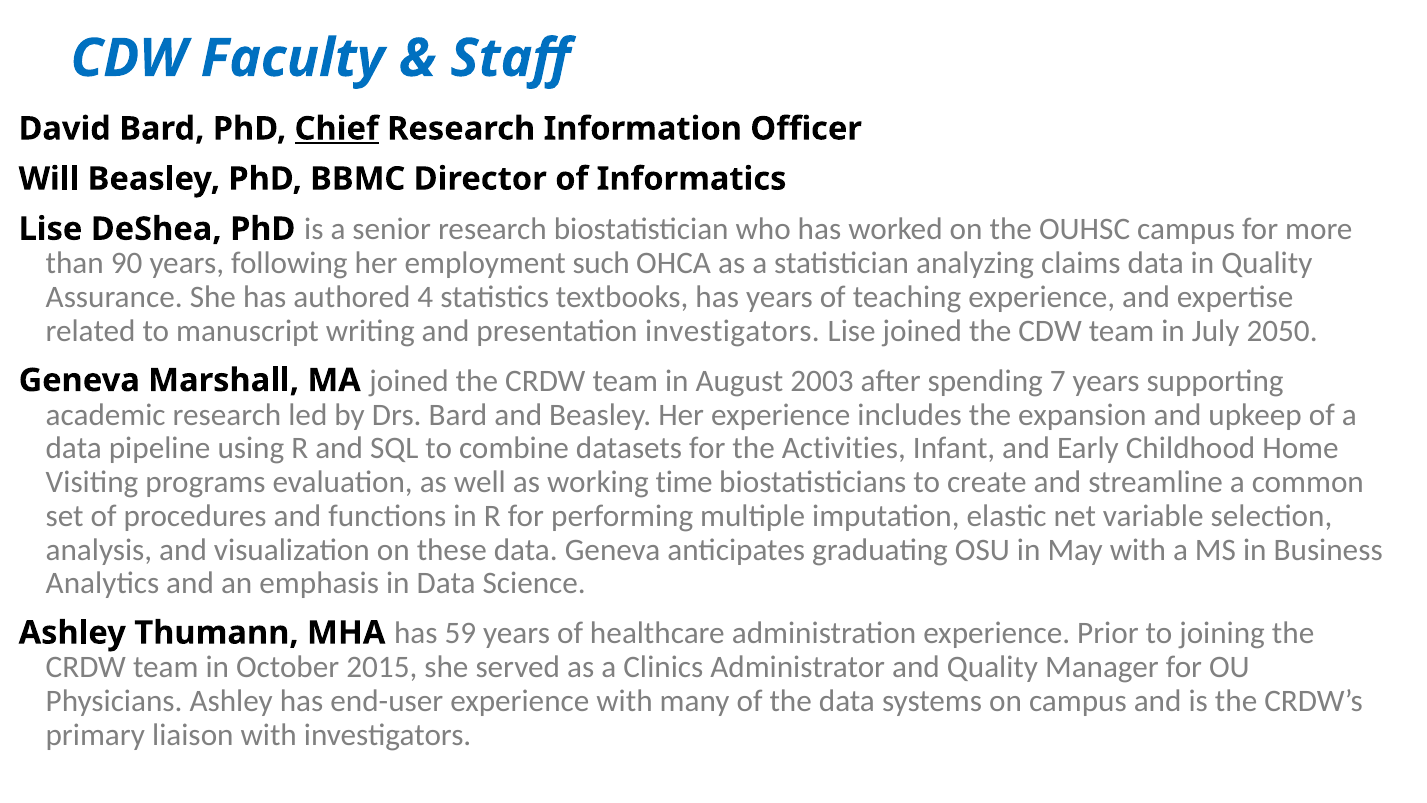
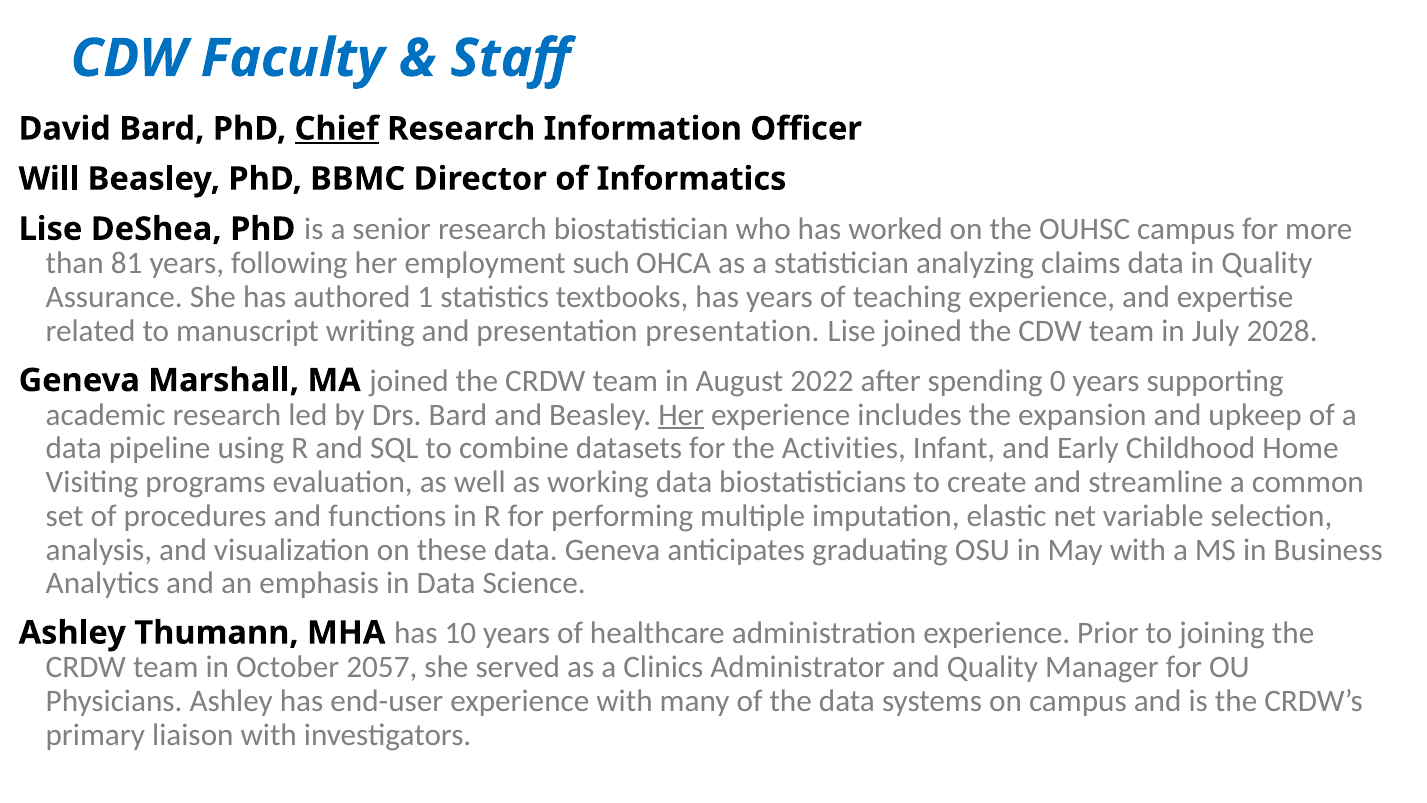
90: 90 -> 81 (127, 263)
4: 4 -> 1 (425, 297)
presentation investigators: investigators -> presentation (732, 331)
2050: 2050 -> 2028 (1282, 331)
2003: 2003 -> 2022 (822, 381)
7: 7 -> 0 (1058, 381)
Her underline: none -> present (681, 415)
working time: time -> data (684, 482)
59: 59 -> 10 (460, 633)
2015: 2015 -> 2057 (382, 667)
